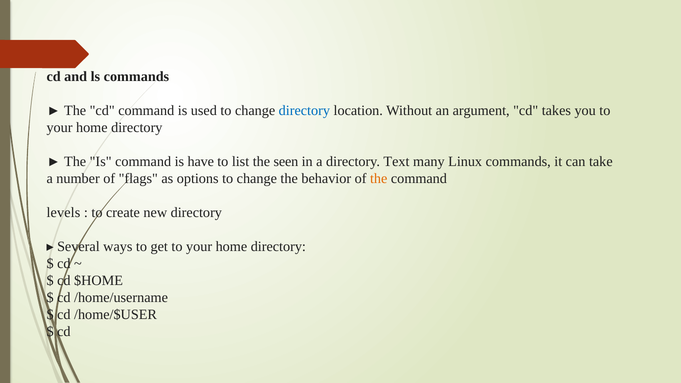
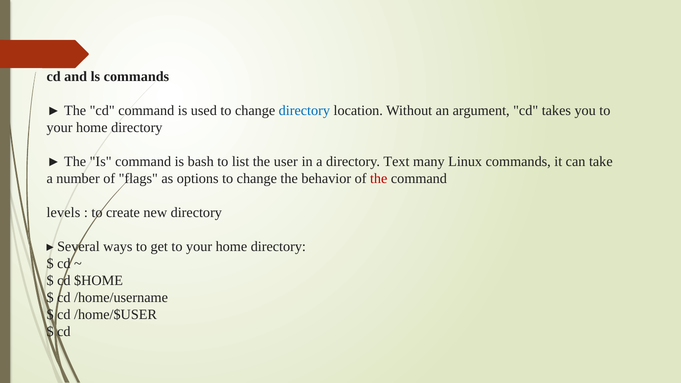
have: have -> bash (201, 162)
seen: seen -> user (286, 162)
the colour: orange -> red (379, 179)
